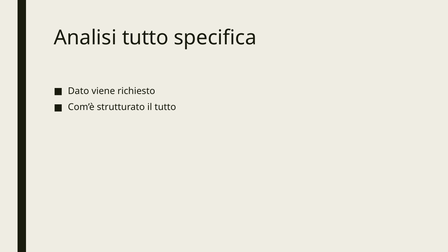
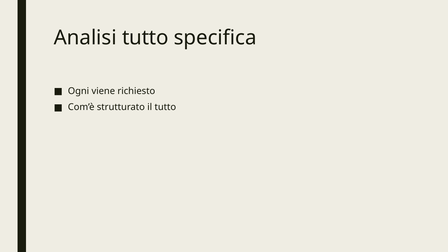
Dato: Dato -> Ogni (78, 91)
